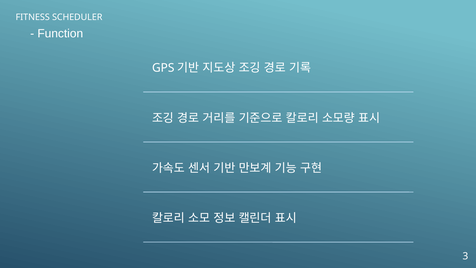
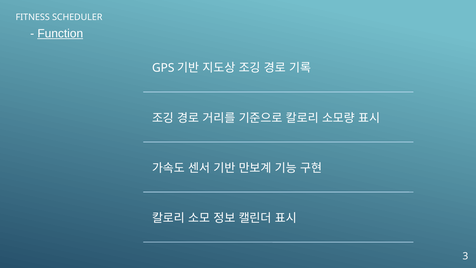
Function underline: none -> present (60, 34)
